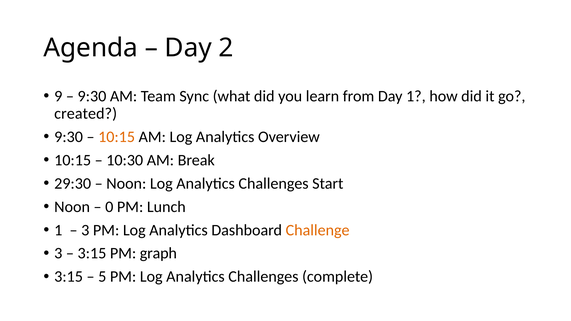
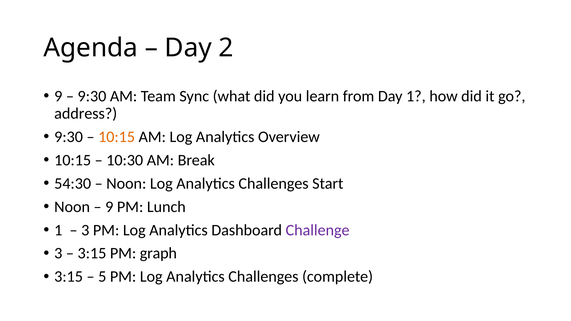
created: created -> address (86, 114)
29:30: 29:30 -> 54:30 (73, 184)
0: 0 -> 9 (109, 207)
Challenge colour: orange -> purple (318, 230)
